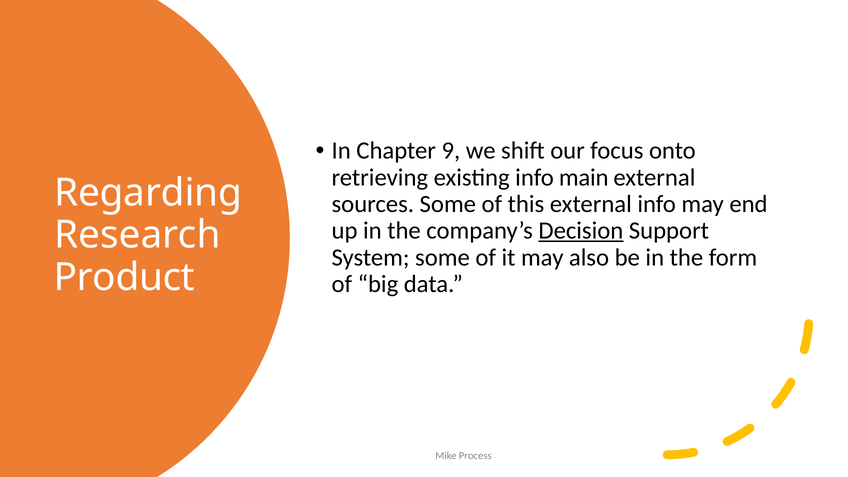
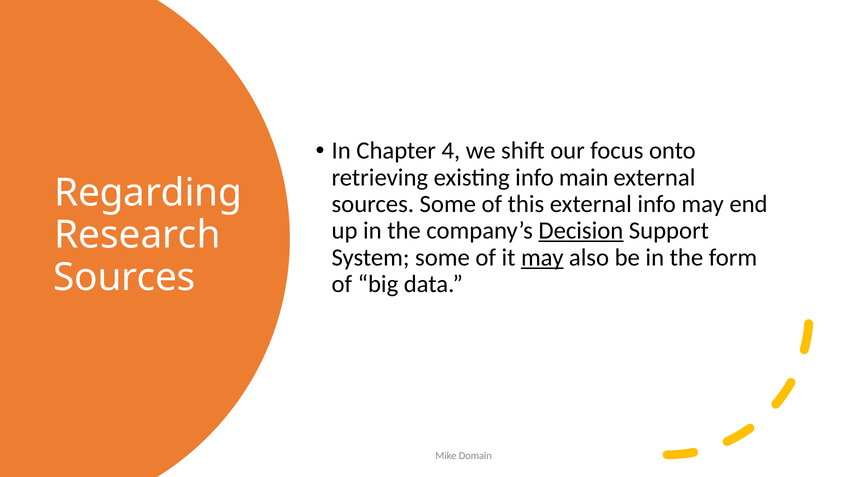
9: 9 -> 4 (451, 151)
may underline: none -> present (542, 257)
Product: Product -> Sources (124, 277)
Process: Process -> Domain (475, 456)
